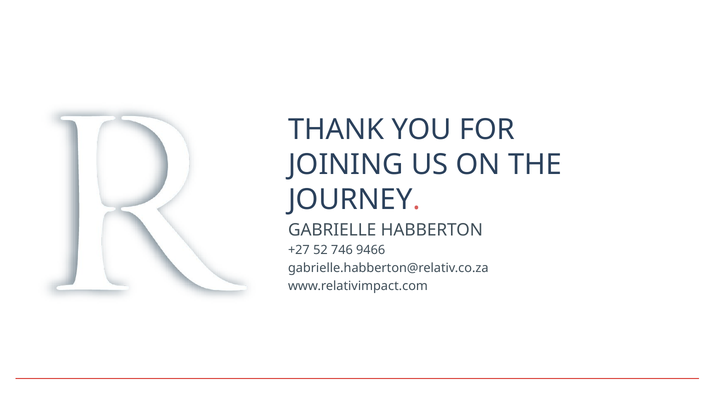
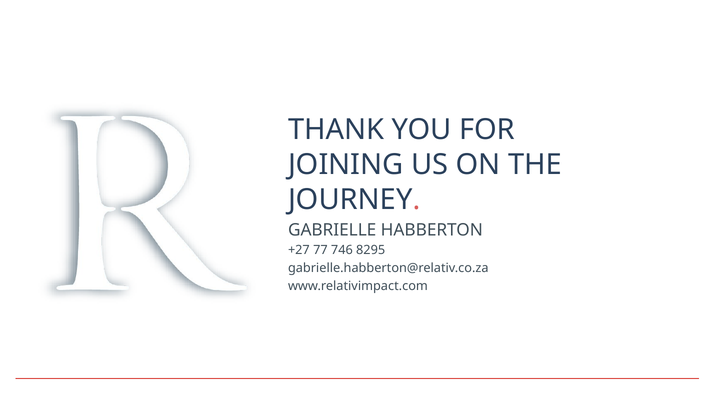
52: 52 -> 77 (320, 251)
9466: 9466 -> 8295 (371, 251)
